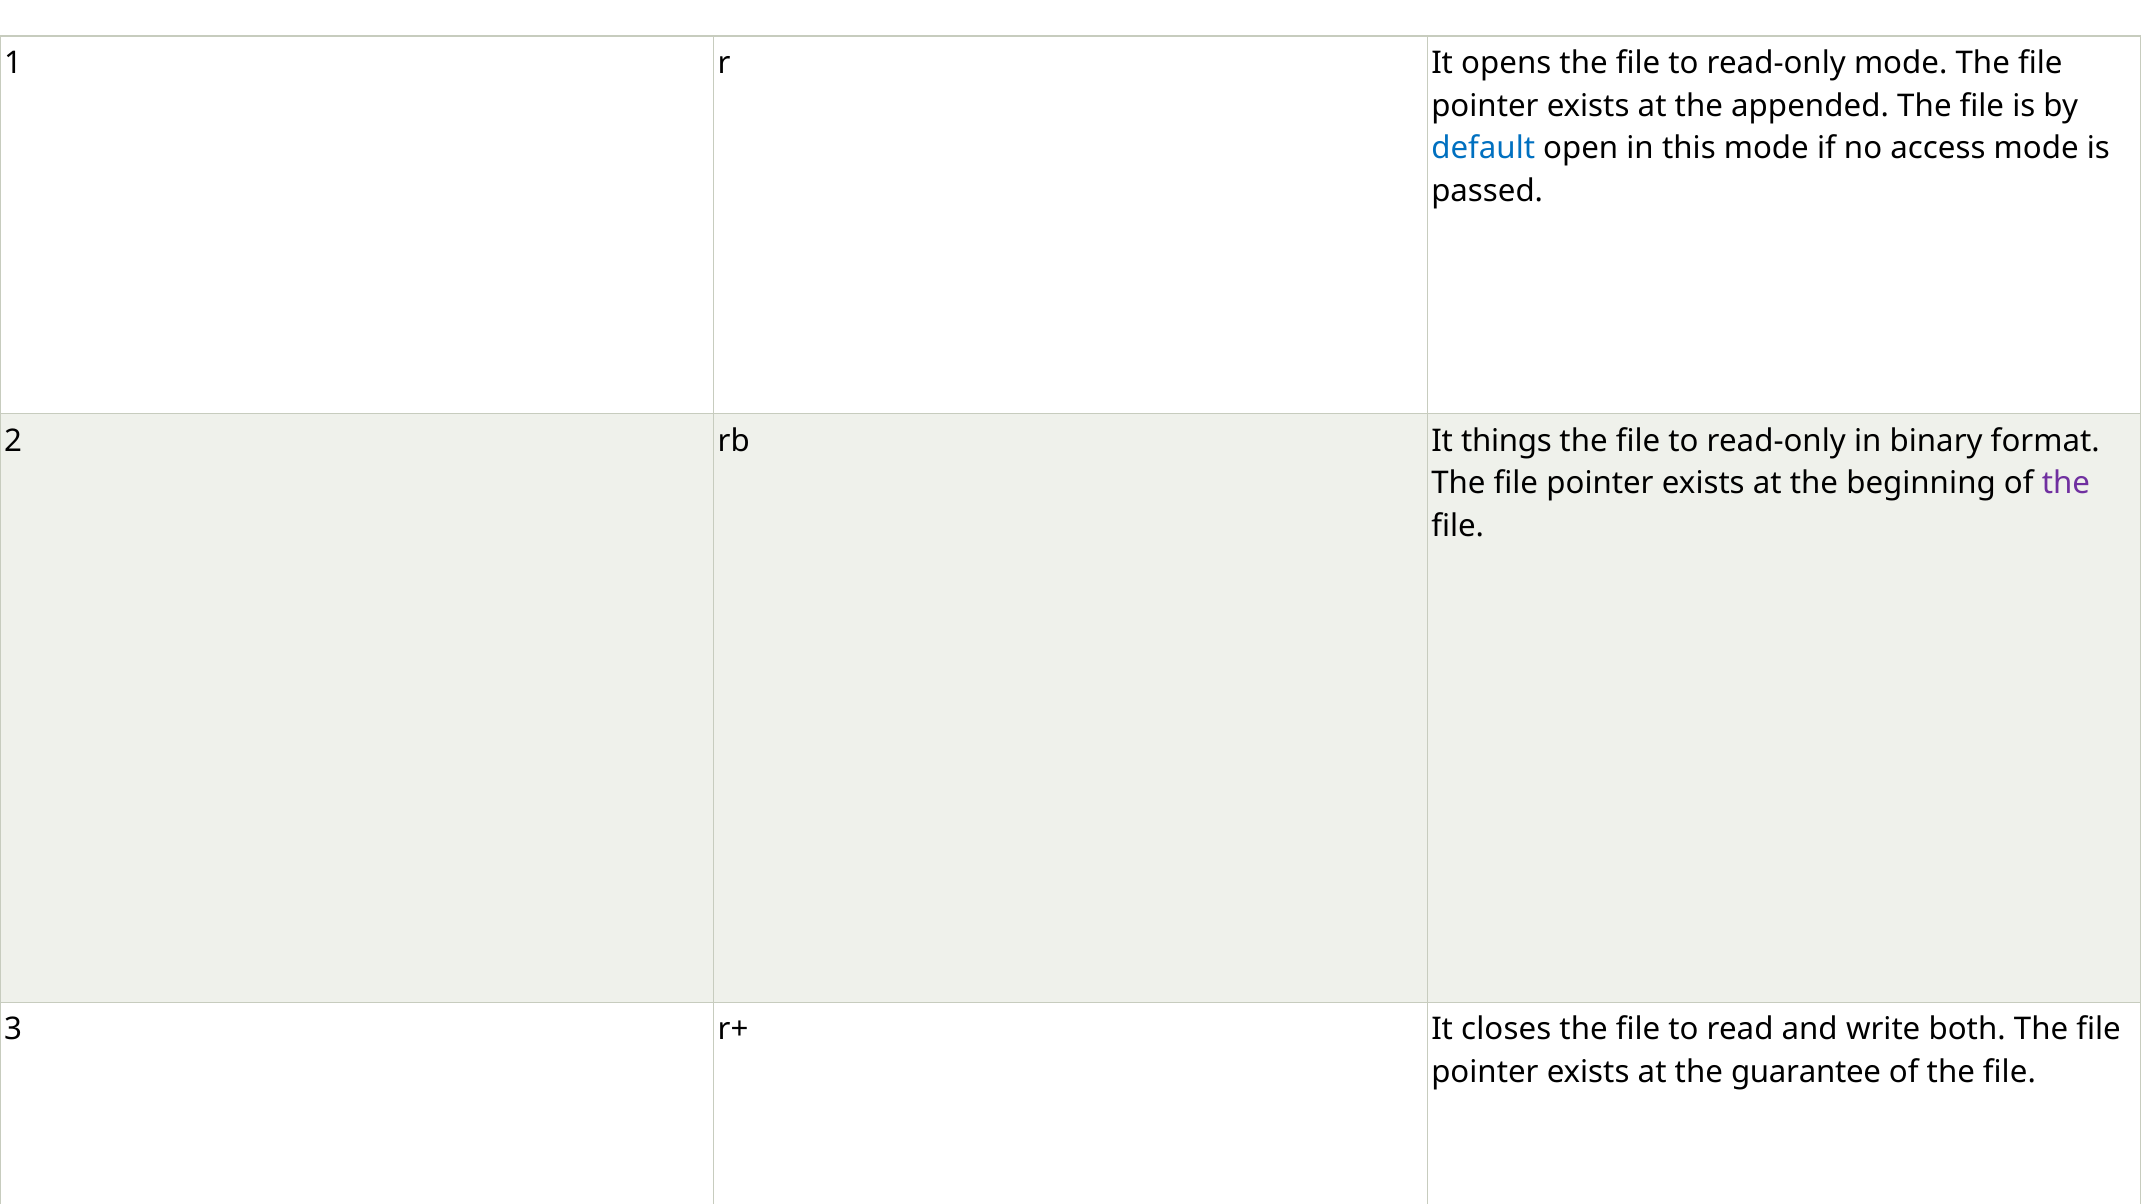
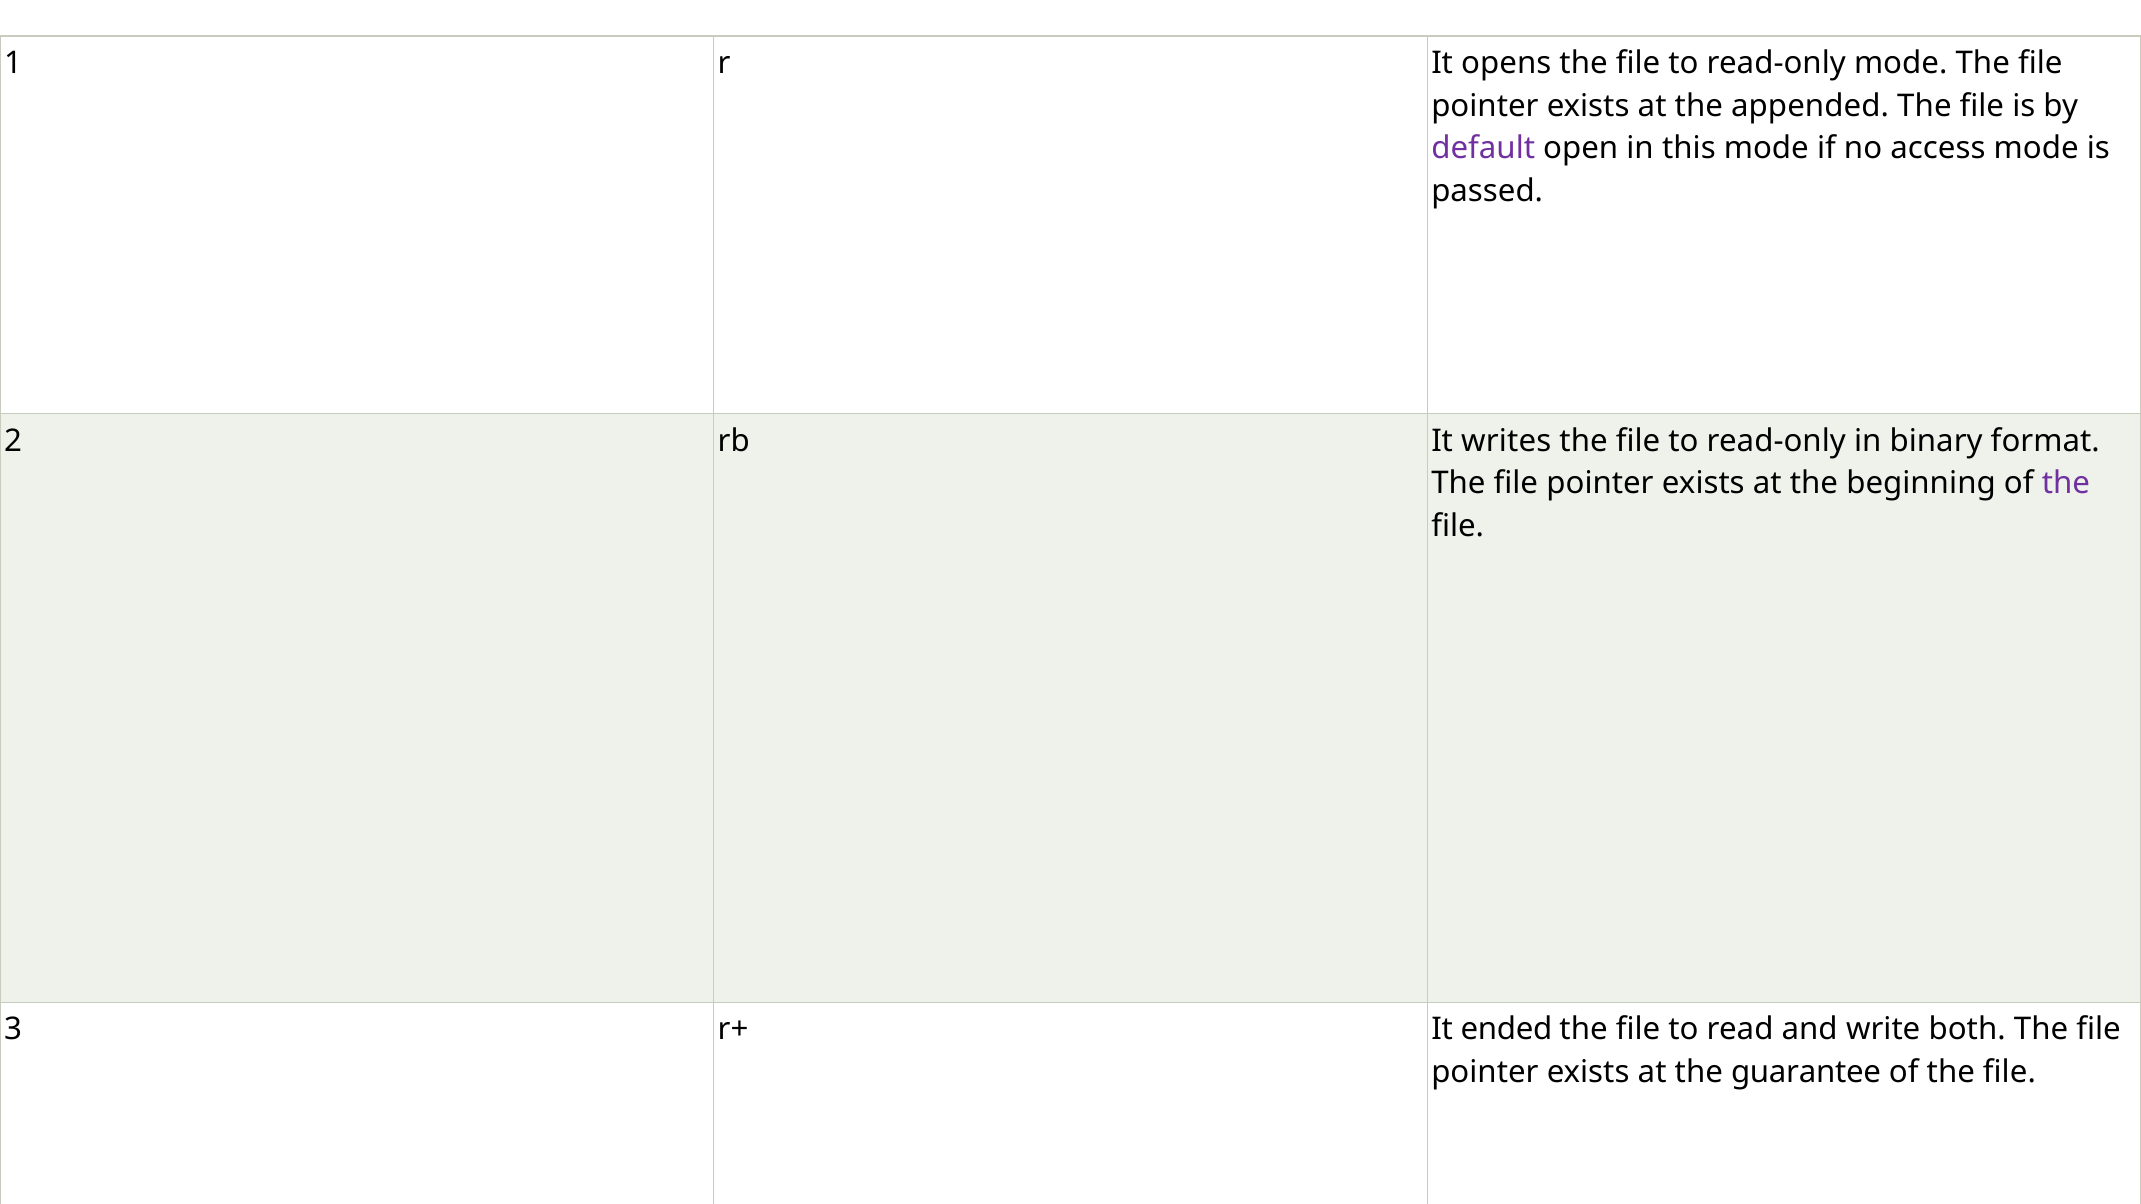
default colour: blue -> purple (1483, 148)
things: things -> writes (1506, 441)
closes: closes -> ended (1506, 1030)
